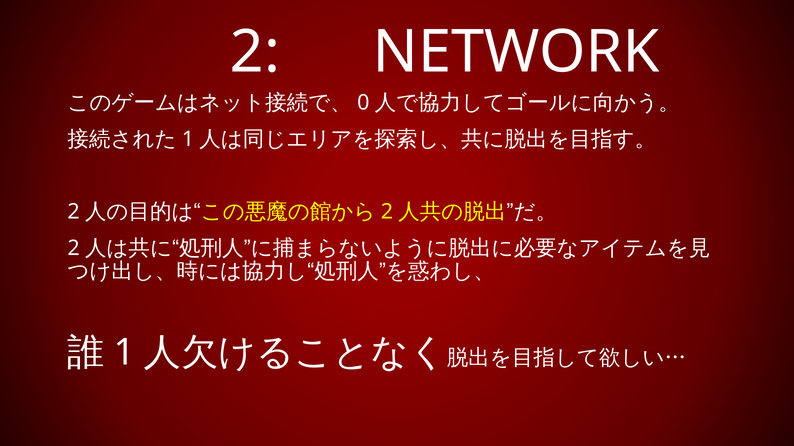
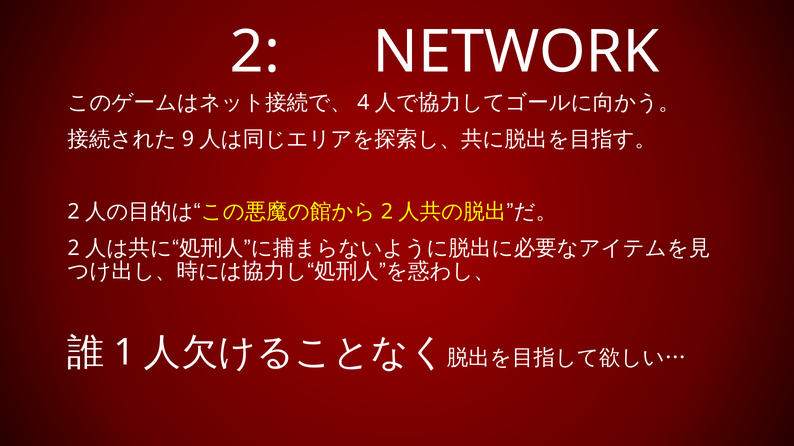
0: 0 -> 4 (363, 103)
1: 1 -> 9 (188, 139)
